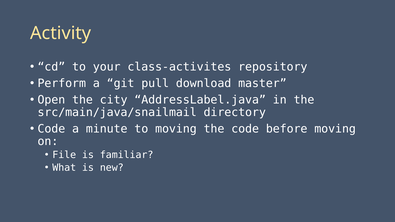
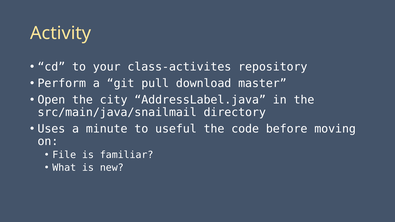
Code: Code -> Uses (51, 129)
to moving: moving -> useful (176, 129)
